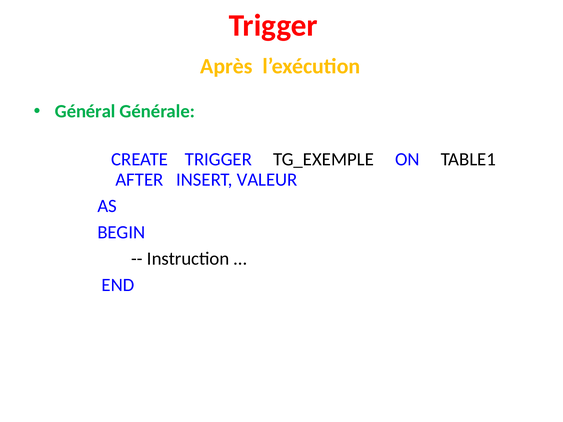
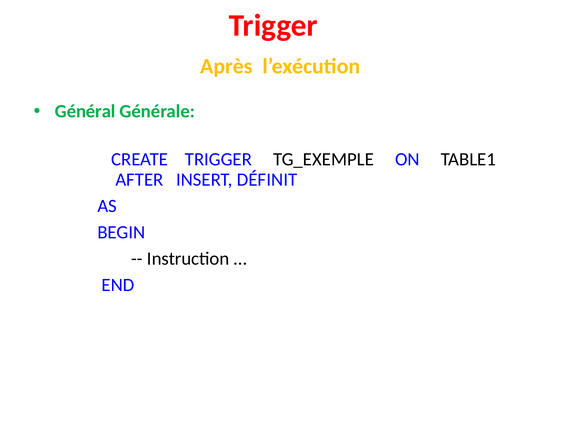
VALEUR: VALEUR -> DÉFINIT (267, 180)
